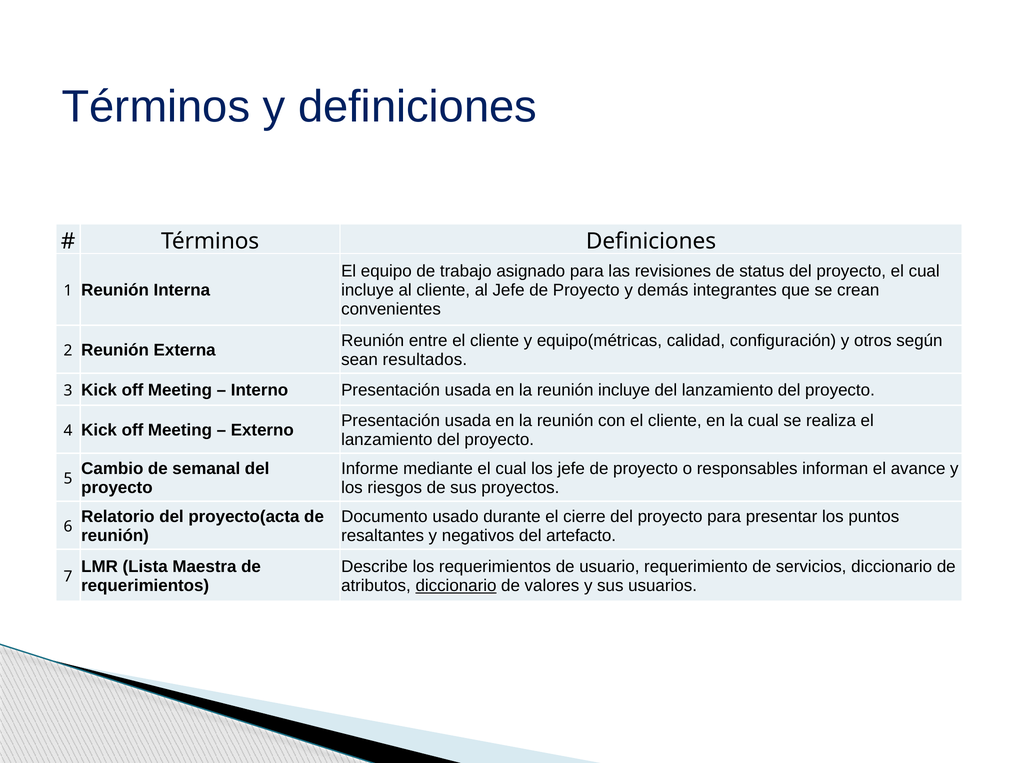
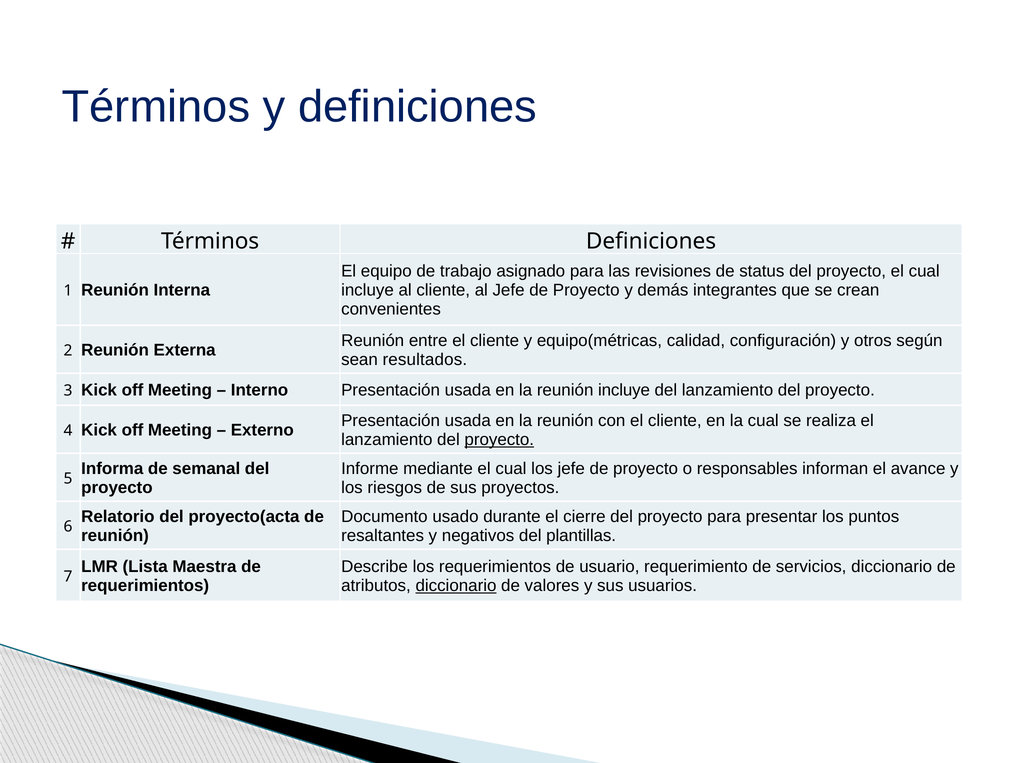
proyecto underline: none -> present (499, 440)
Cambio: Cambio -> Informa (112, 469)
artefacto: artefacto -> plantillas (581, 536)
